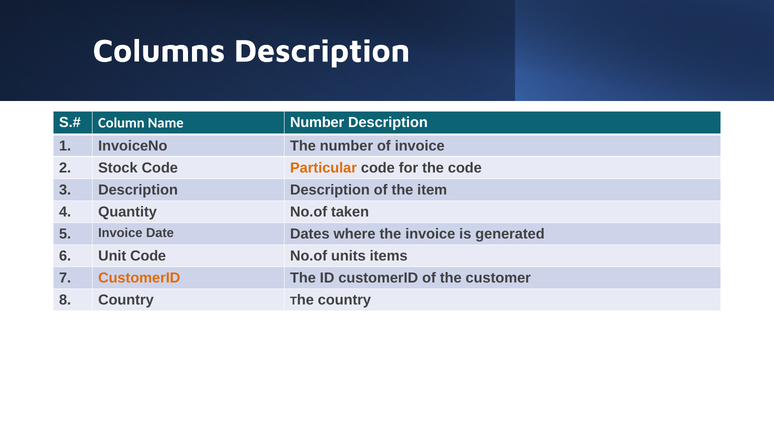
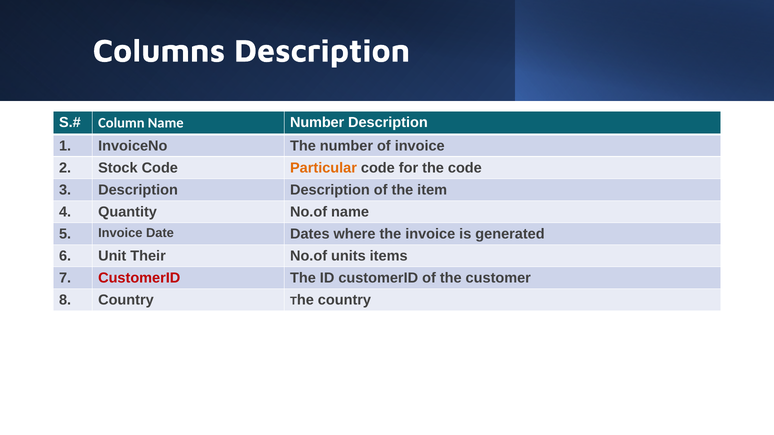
No.of taken: taken -> name (350, 212)
Unit Code: Code -> Their (148, 256)
CustomerID colour: orange -> red (139, 278)
